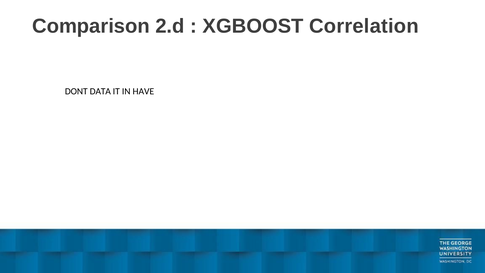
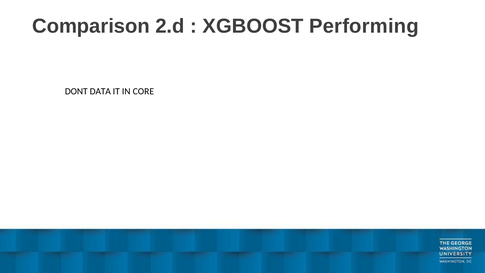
Correlation: Correlation -> Performing (364, 26)
HAVE: HAVE -> CORE (143, 91)
